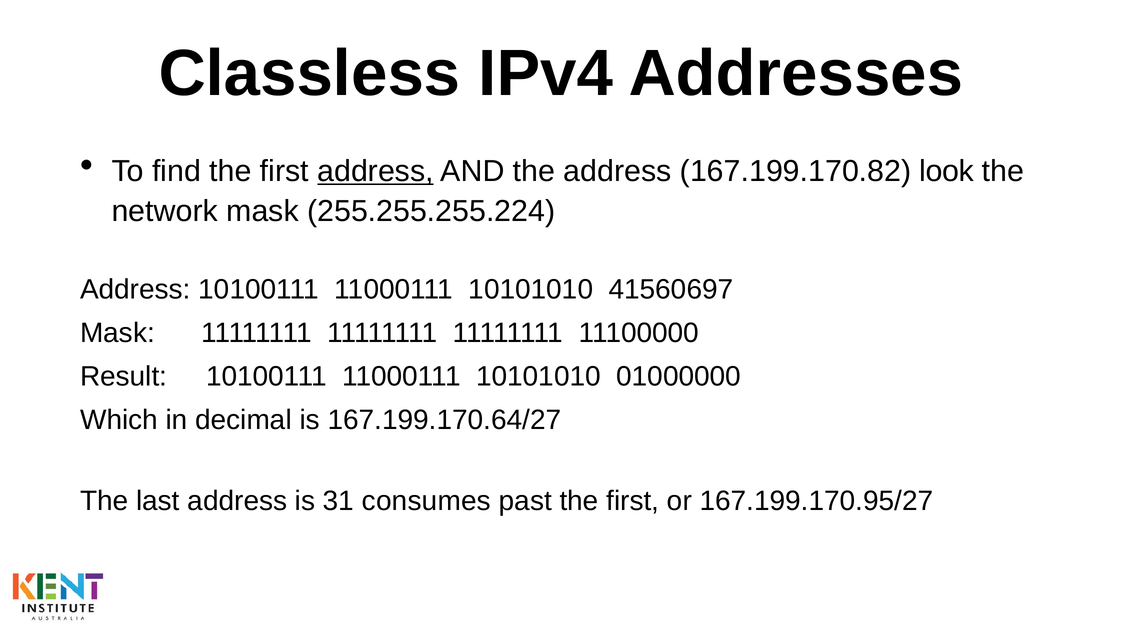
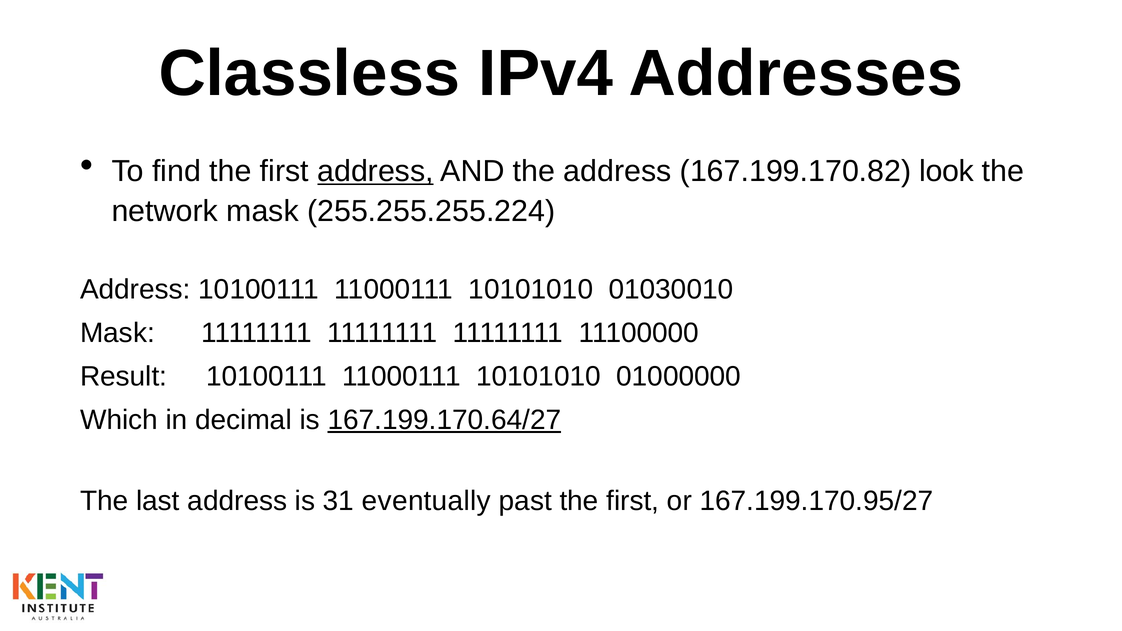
41560697: 41560697 -> 01030010 (671, 290)
167.199.170.64/27 underline: none -> present (444, 420)
consumes: consumes -> eventually (426, 501)
